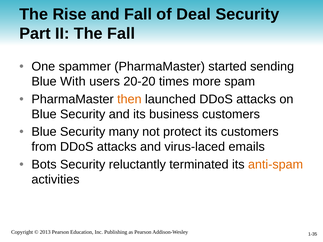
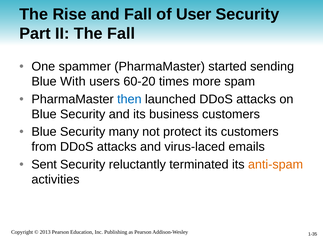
Deal: Deal -> User (194, 14)
20-20: 20-20 -> 60-20 (139, 82)
then colour: orange -> blue (129, 99)
Bots: Bots -> Sent (44, 165)
